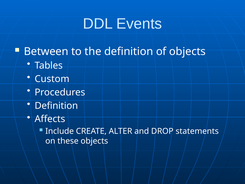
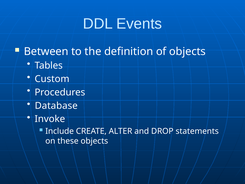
Definition: Definition -> Database (56, 106)
Affects: Affects -> Invoke (50, 119)
